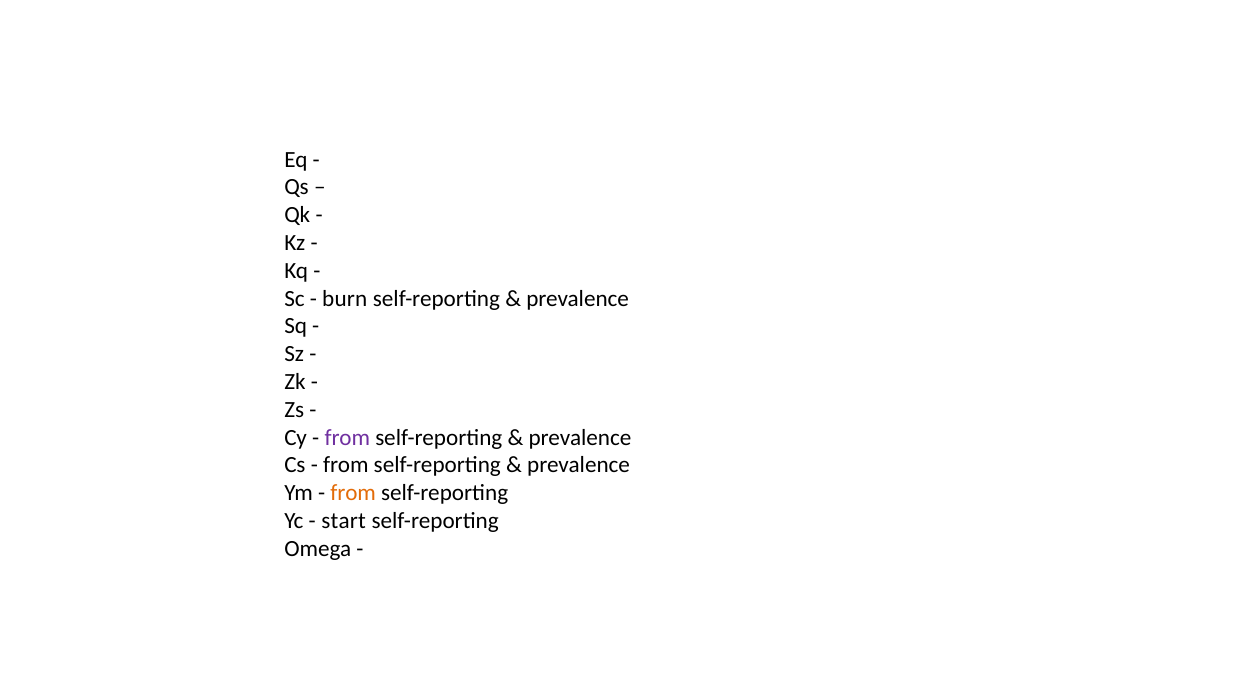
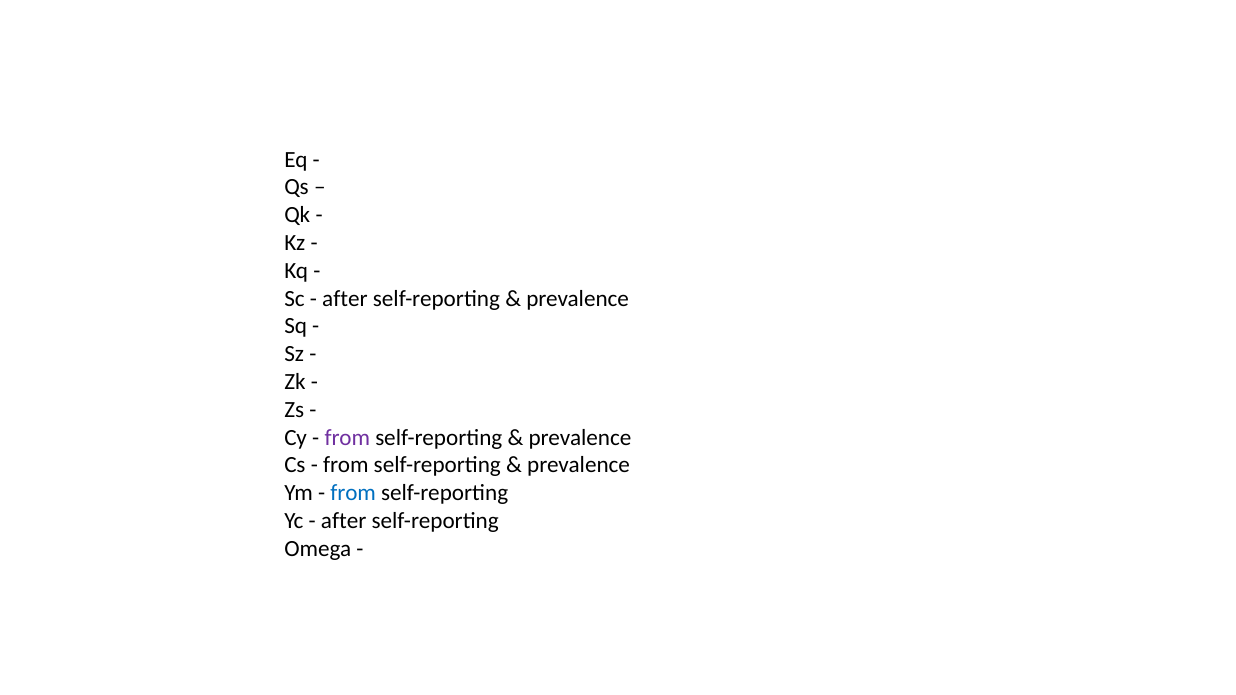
burn: burn -> after (345, 299)
from colour: orange -> blue (353, 493)
start: start -> after (344, 521)
